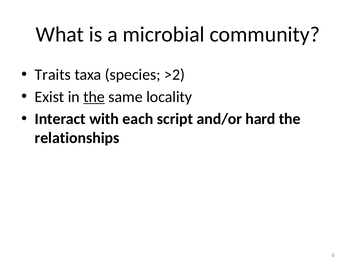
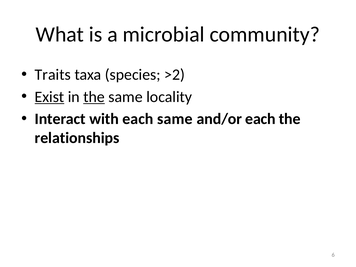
Exist underline: none -> present (49, 97)
each script: script -> same (175, 119)
and/or hard: hard -> each (260, 119)
